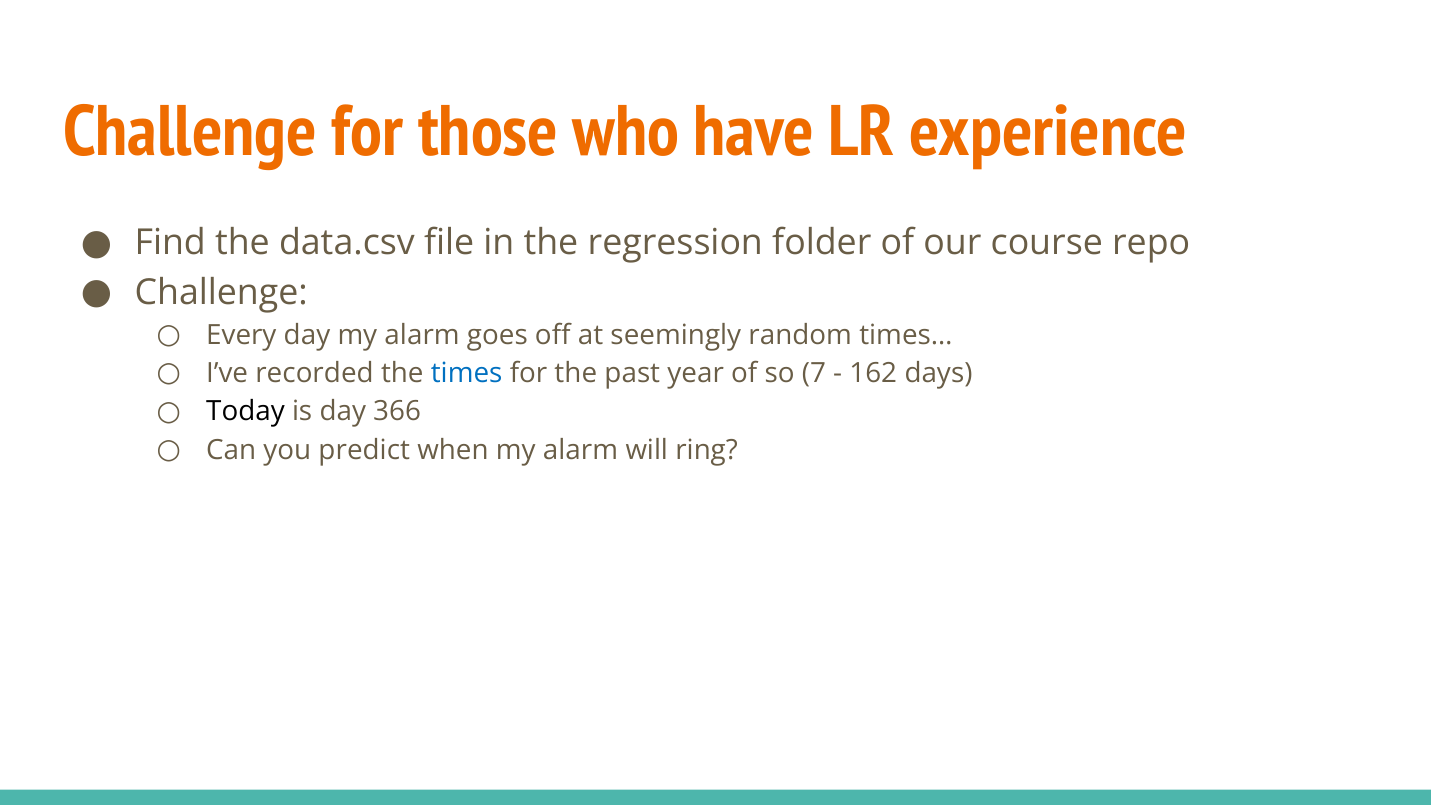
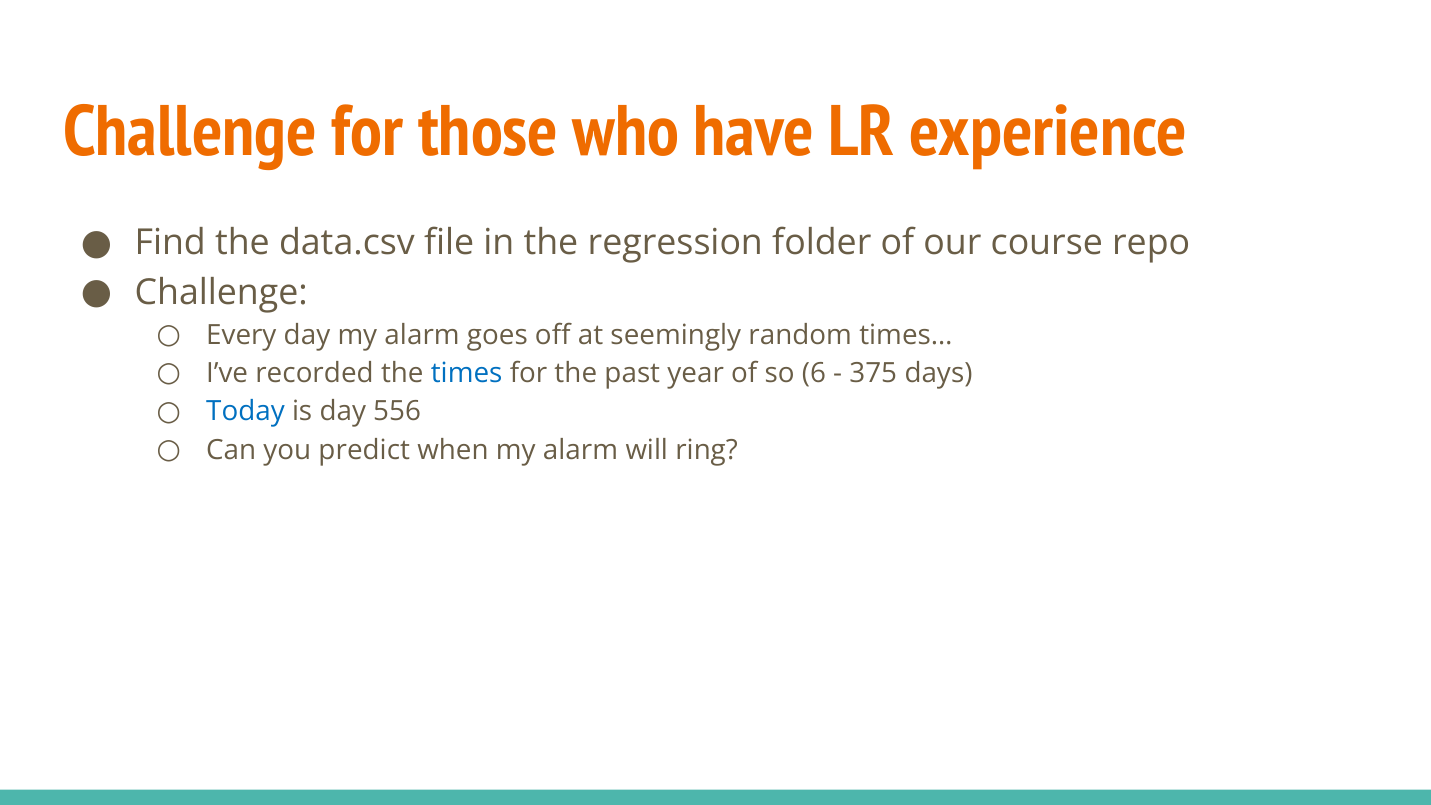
7: 7 -> 6 (814, 373)
162: 162 -> 375 (873, 373)
Today colour: black -> blue (245, 412)
366: 366 -> 556 (397, 412)
